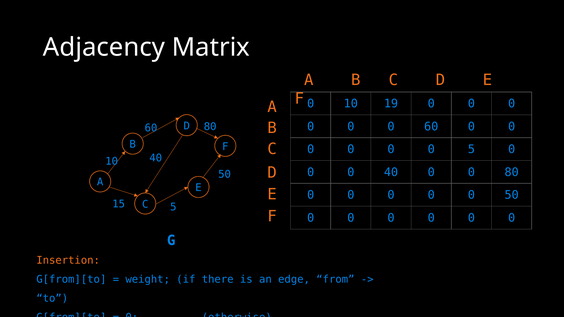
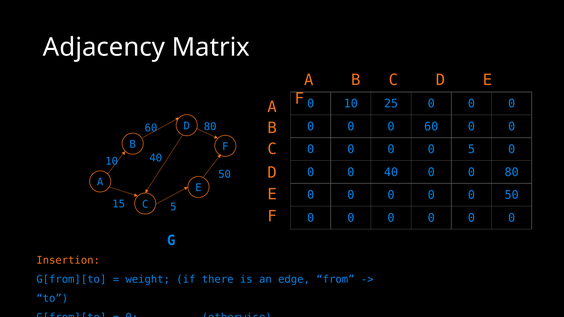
19: 19 -> 25 (391, 104)
